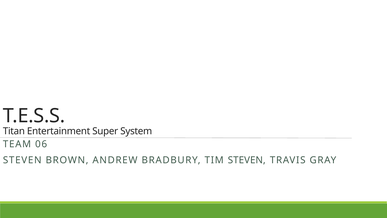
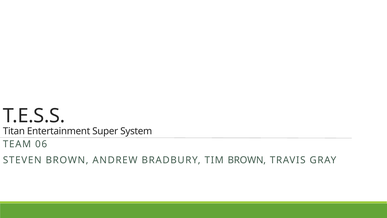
TIM STEVEN: STEVEN -> BROWN (247, 160)
